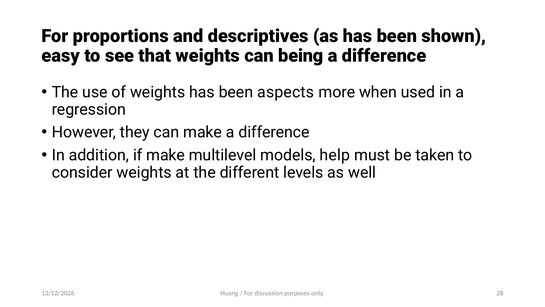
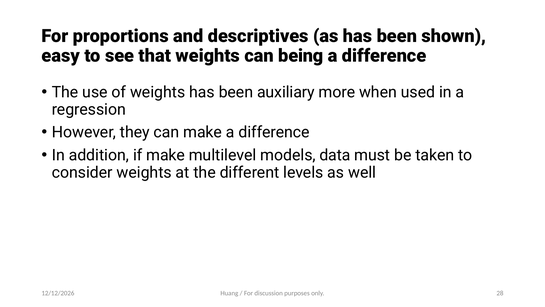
aspects: aspects -> auxiliary (286, 92)
help: help -> data (335, 155)
